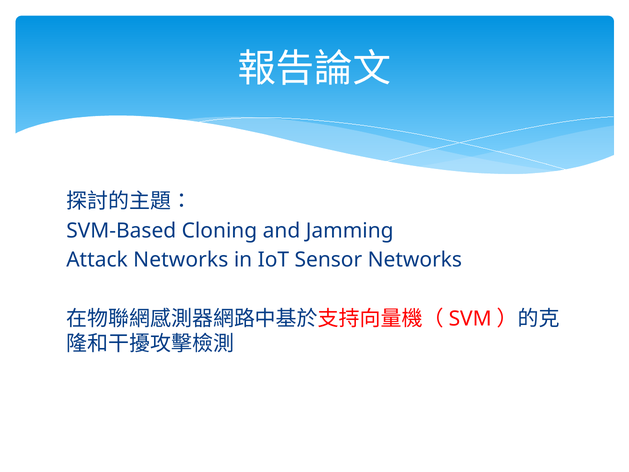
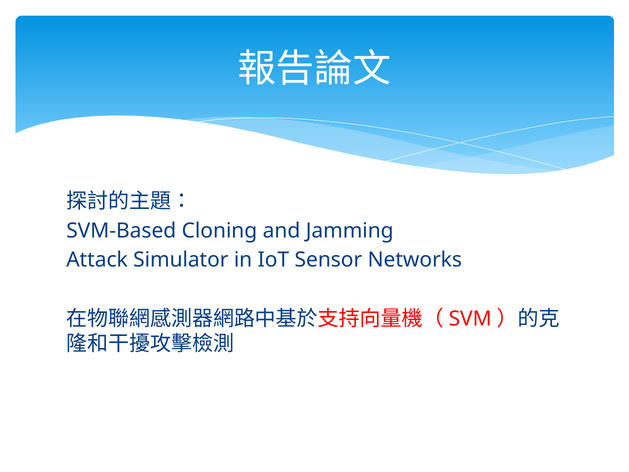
Attack Networks: Networks -> Simulator (181, 260)
